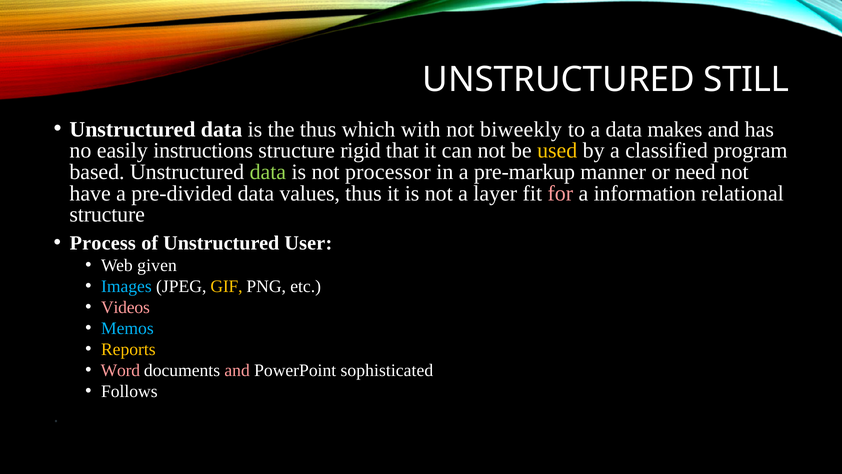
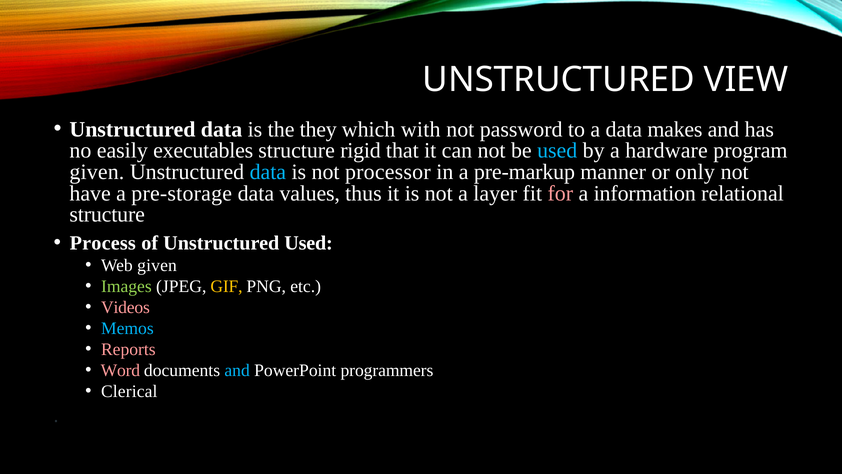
STILL: STILL -> VIEW (746, 80)
the thus: thus -> they (318, 129)
biweekly: biweekly -> password (521, 129)
instructions: instructions -> executables (203, 151)
used colour: yellow -> light blue (557, 151)
classified: classified -> hardware (667, 151)
based: based -> given (97, 172)
data colour: light green -> light blue (268, 172)
need: need -> only (695, 172)
pre-divided: pre-divided -> pre-storage (182, 193)
Unstructured User: User -> Used (309, 243)
Images colour: light blue -> light green (126, 286)
Reports colour: yellow -> pink (128, 349)
and colour: pink -> light blue (237, 370)
sophisticated: sophisticated -> programmers (387, 370)
Follows: Follows -> Clerical (129, 391)
